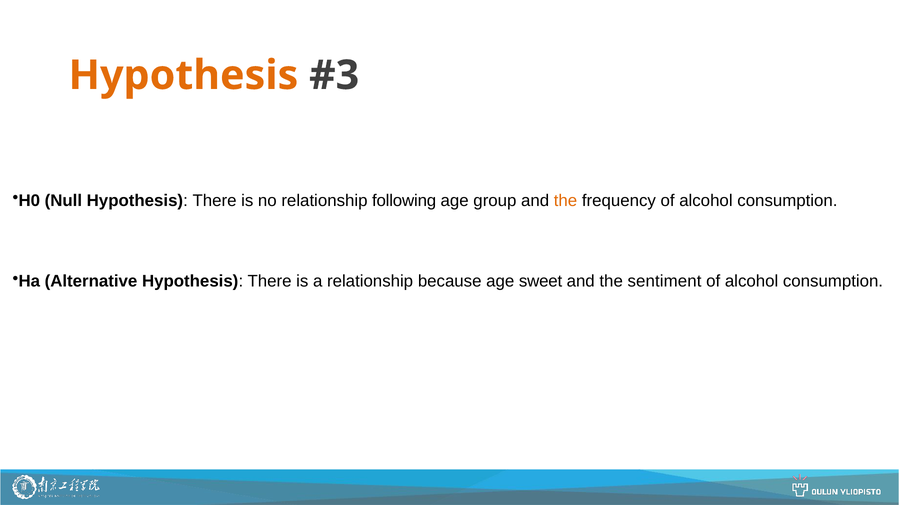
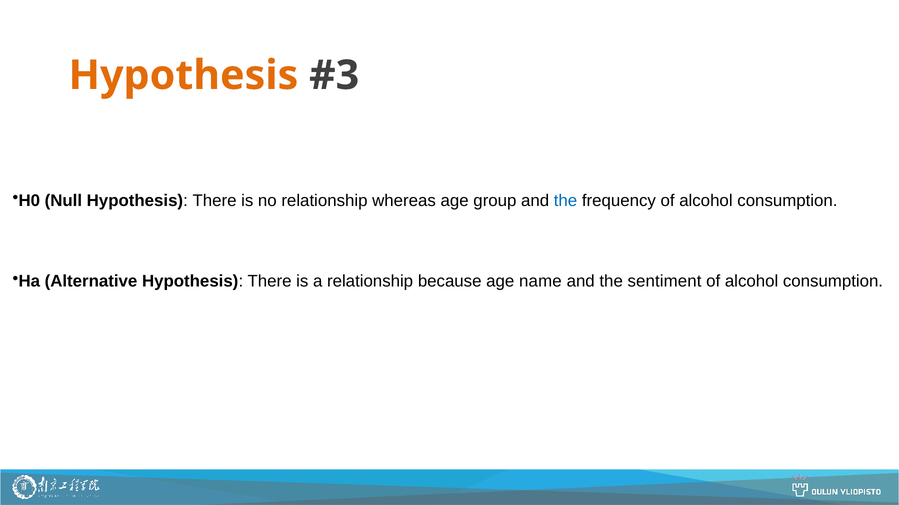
following: following -> whereas (404, 201)
the colour: orange -> blue (566, 201)
sweet: sweet -> name (540, 282)
